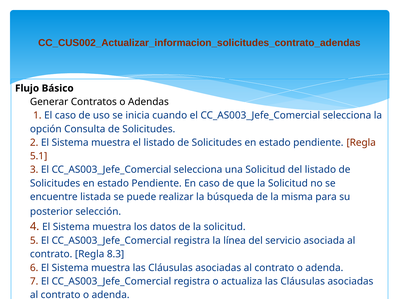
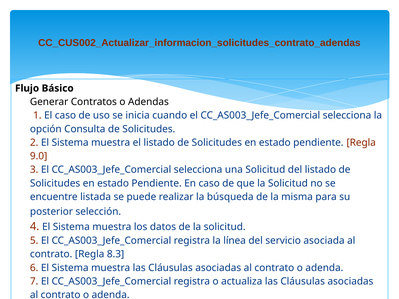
5.1: 5.1 -> 9.0 (39, 156)
